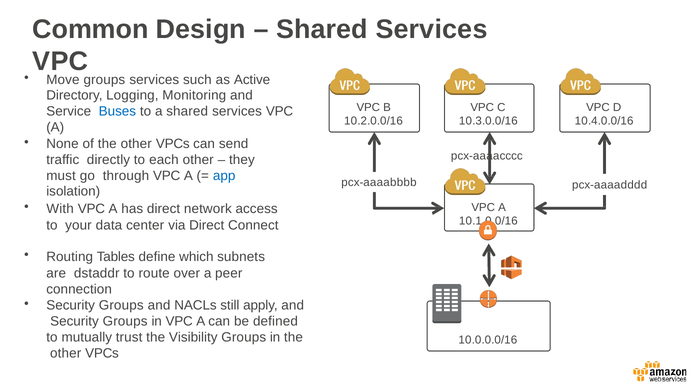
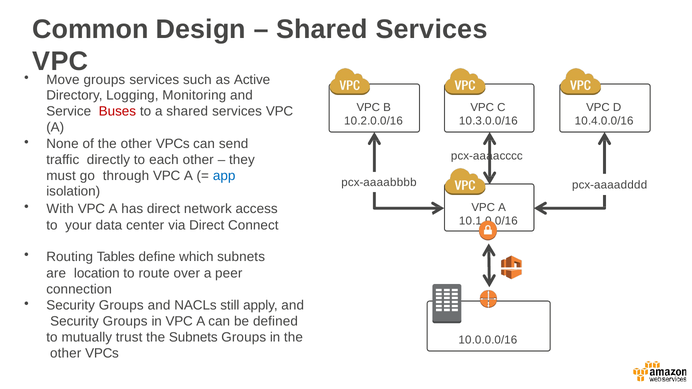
Buses colour: blue -> red (117, 111)
dstaddr: dstaddr -> location (97, 273)
the Visibility: Visibility -> Subnets (193, 338)
